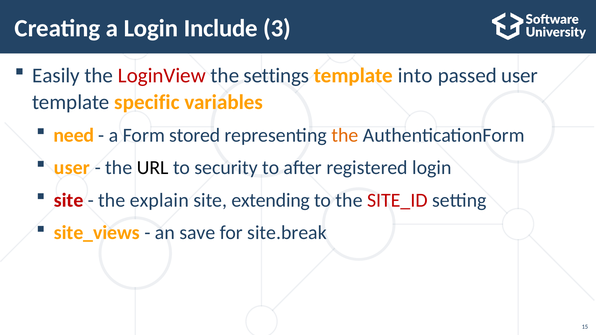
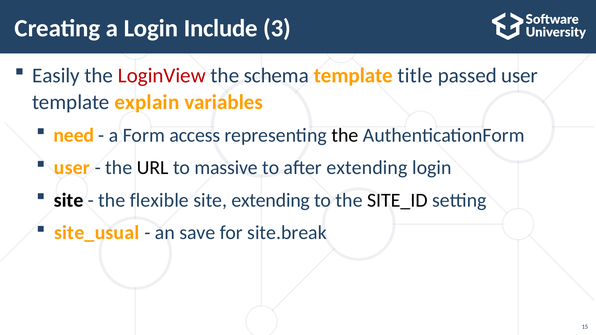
settings: settings -> schema (276, 76)
into: into -> title (415, 76)
specific: specific -> explain (147, 102)
stored: stored -> access (195, 135)
the colour: orange -> black (345, 135)
security: security -> massive (226, 168)
after registered: registered -> extending (367, 168)
site colour: red -> black (69, 200)
explain: explain -> flexible (159, 200)
SITE_ID colour: red -> black (397, 200)
site_views: site_views -> site_usual (97, 233)
